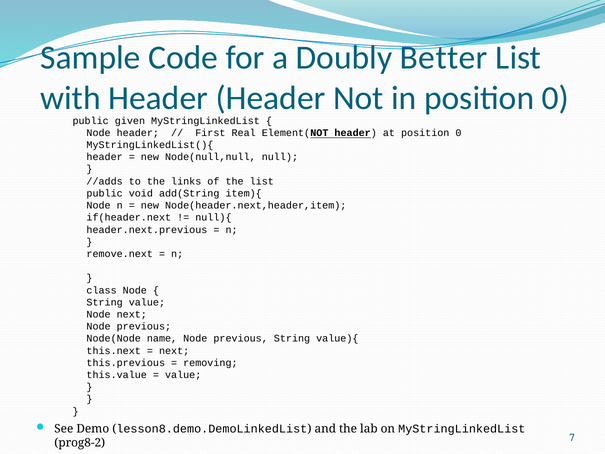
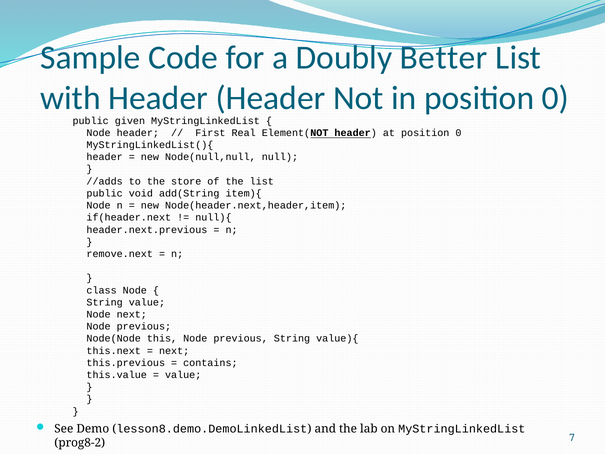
links: links -> store (186, 181)
name: name -> this (162, 338)
removing: removing -> contains (210, 363)
